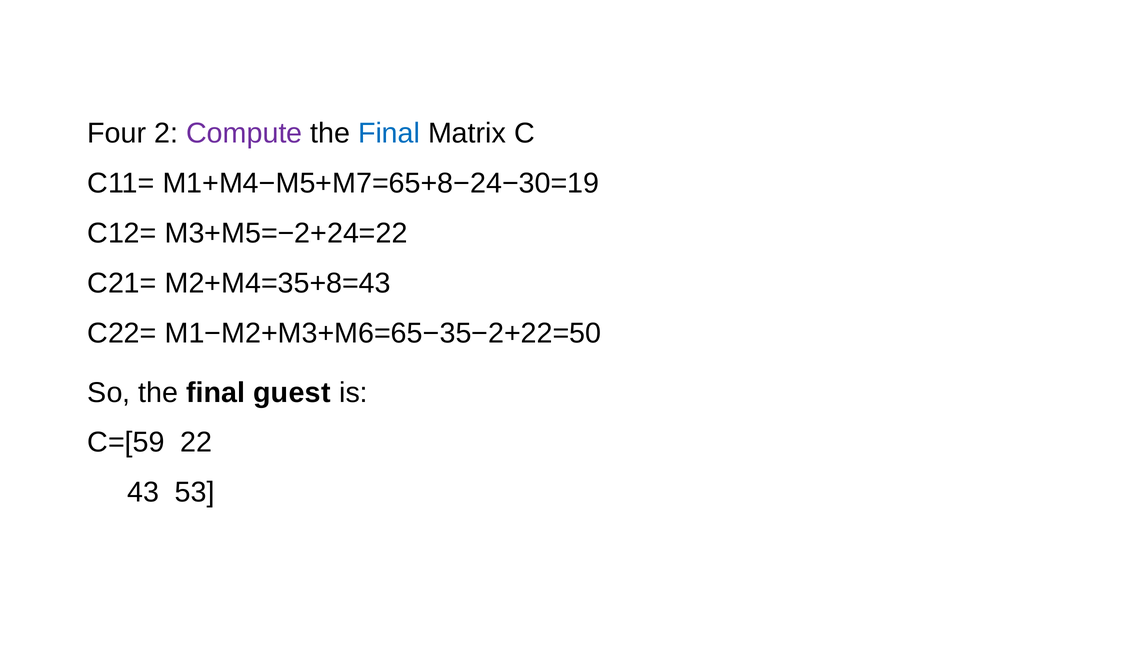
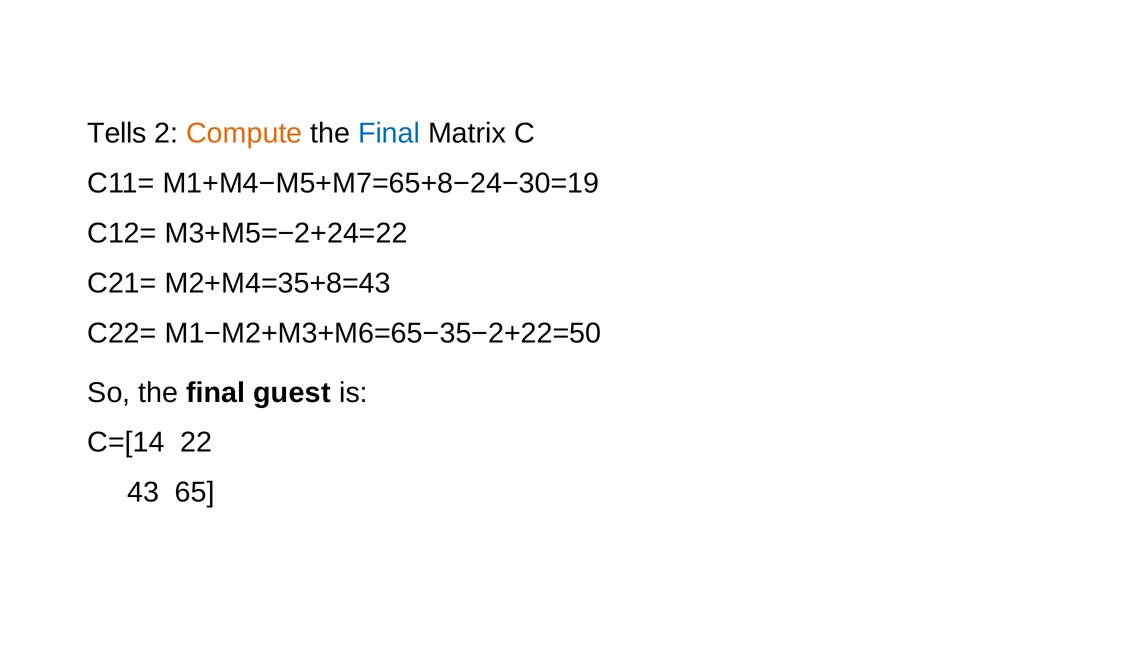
Four: Four -> Tells (117, 133)
Compute colour: purple -> orange (244, 133)
C=[59: C=[59 -> C=[14 (126, 442)
53: 53 -> 65 (195, 492)
